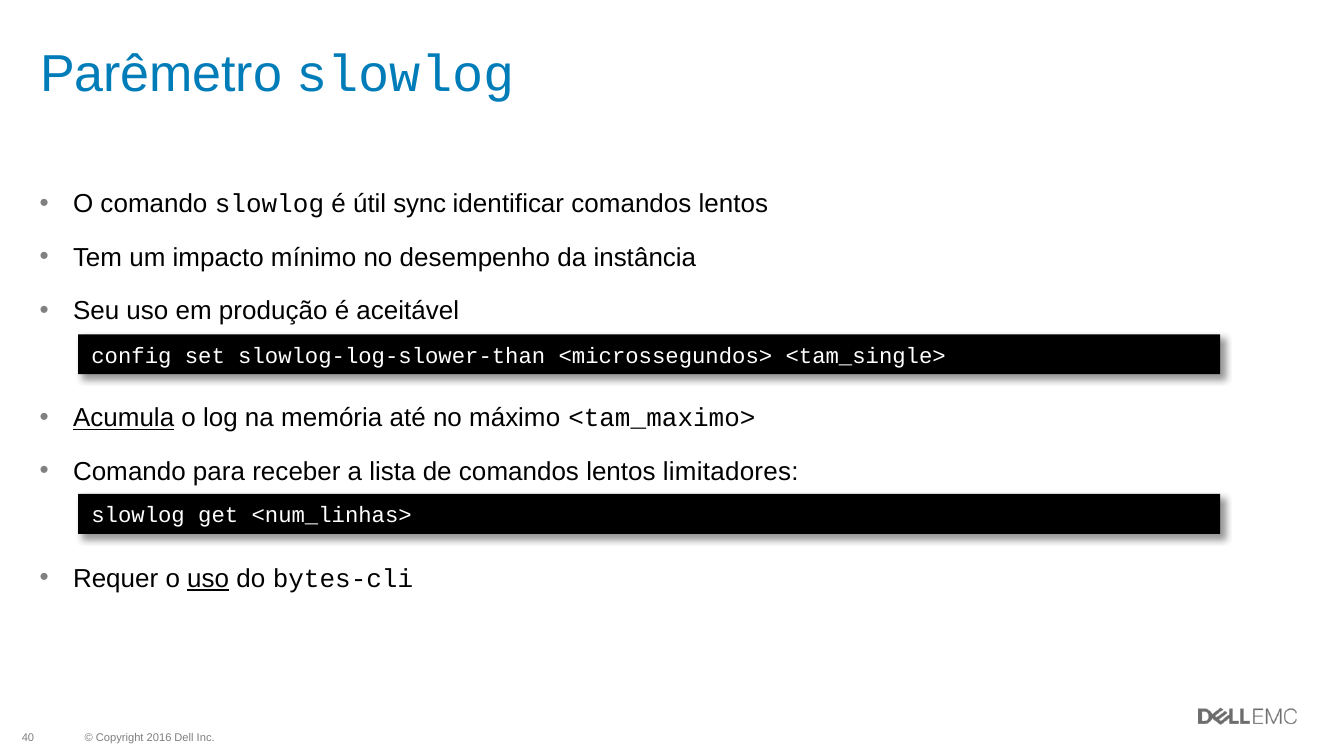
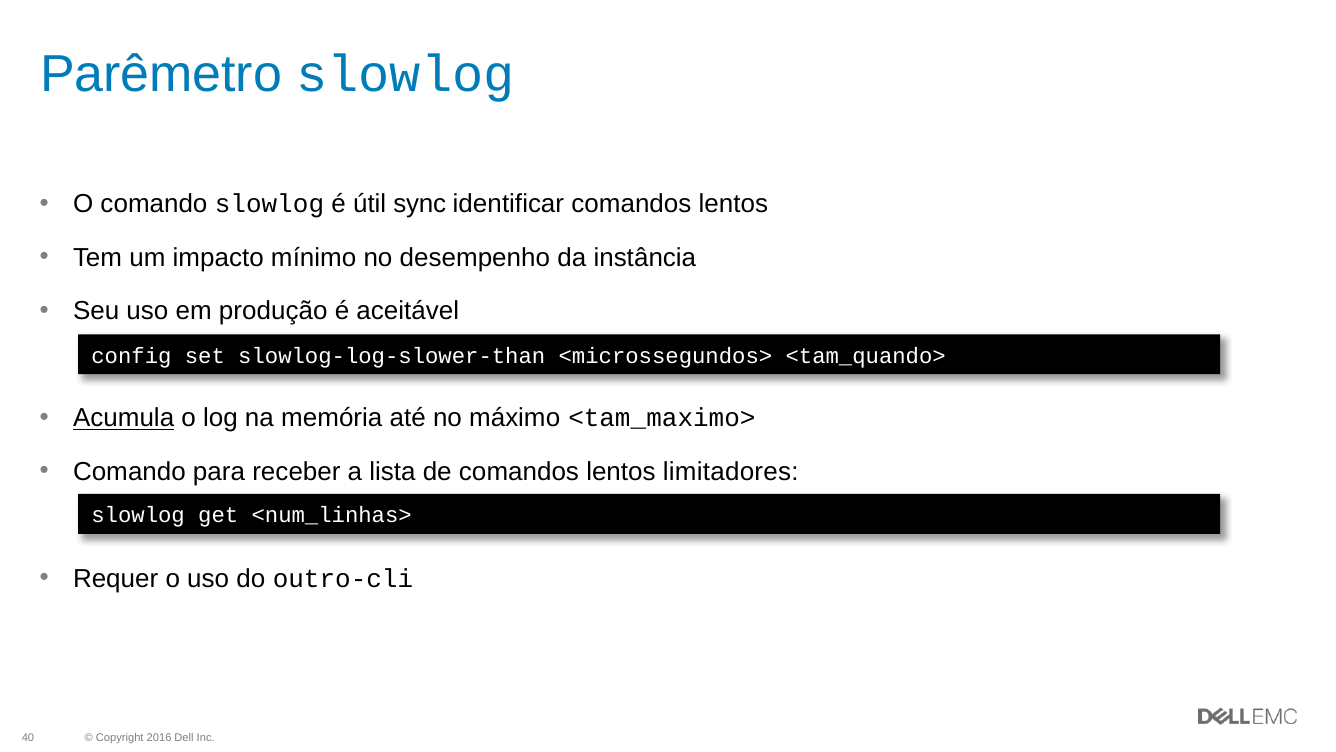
<tam_single>: <tam_single> -> <tam_quando> (866, 356)
uso underline: present -> none (208, 578)
bytes-cli: bytes-cli -> outro-cli (343, 578)
